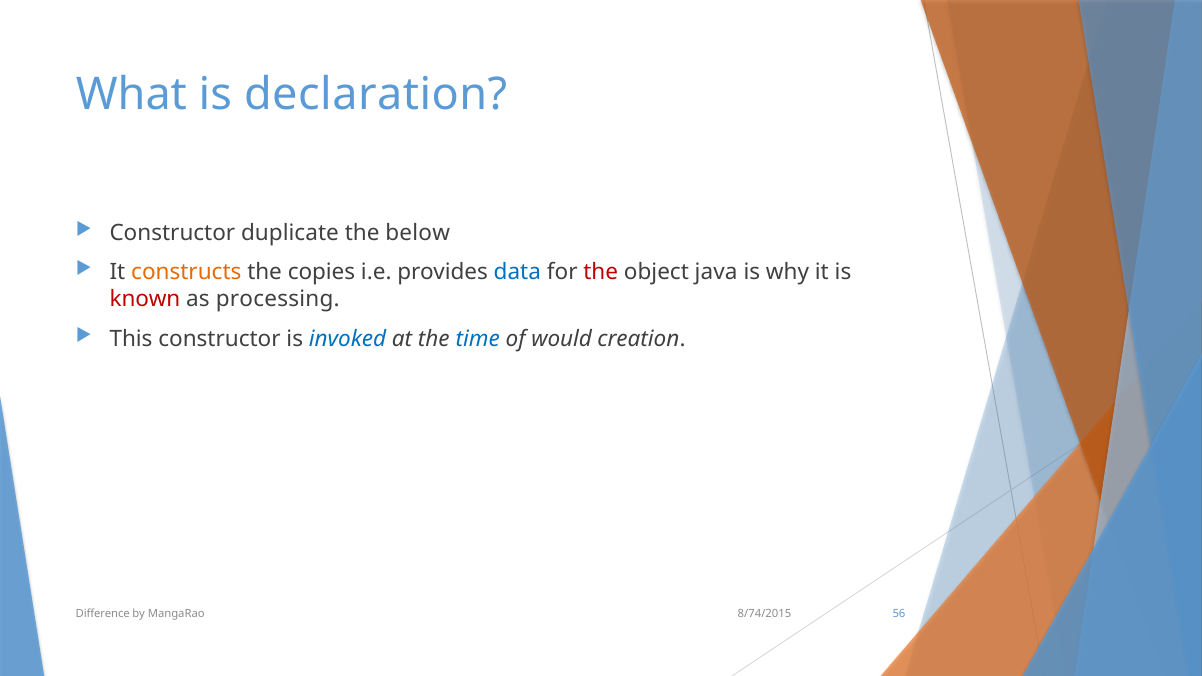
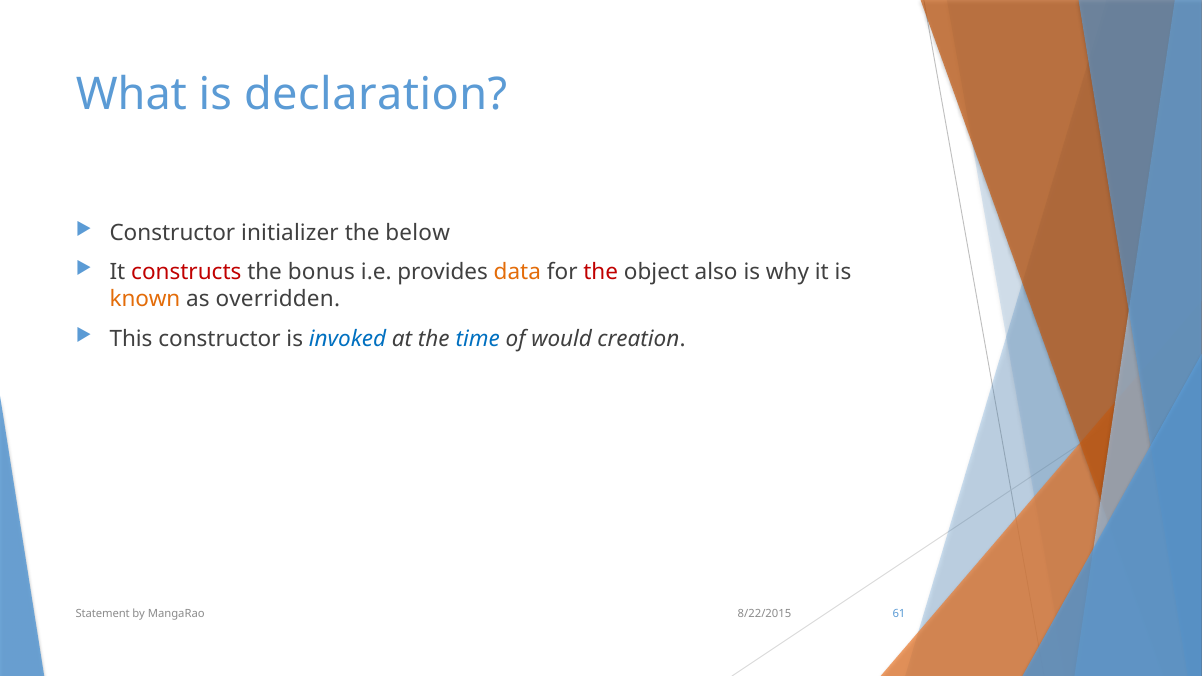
duplicate: duplicate -> initializer (290, 233)
constructs colour: orange -> red (186, 272)
copies: copies -> bonus (321, 272)
data colour: blue -> orange (517, 272)
java: java -> also (716, 272)
known colour: red -> orange (145, 299)
processing: processing -> overridden (278, 299)
Difference: Difference -> Statement (103, 613)
56: 56 -> 61 (899, 613)
8/74/2015: 8/74/2015 -> 8/22/2015 (764, 614)
